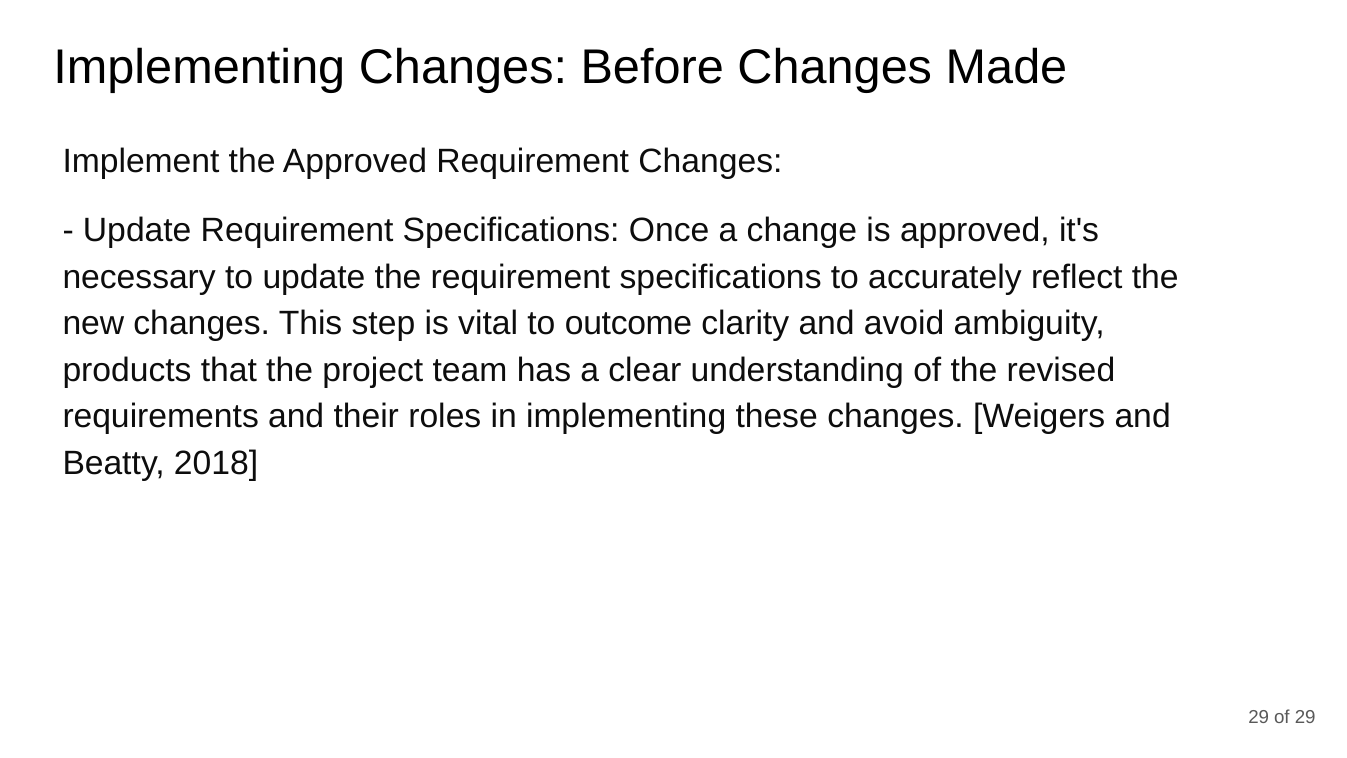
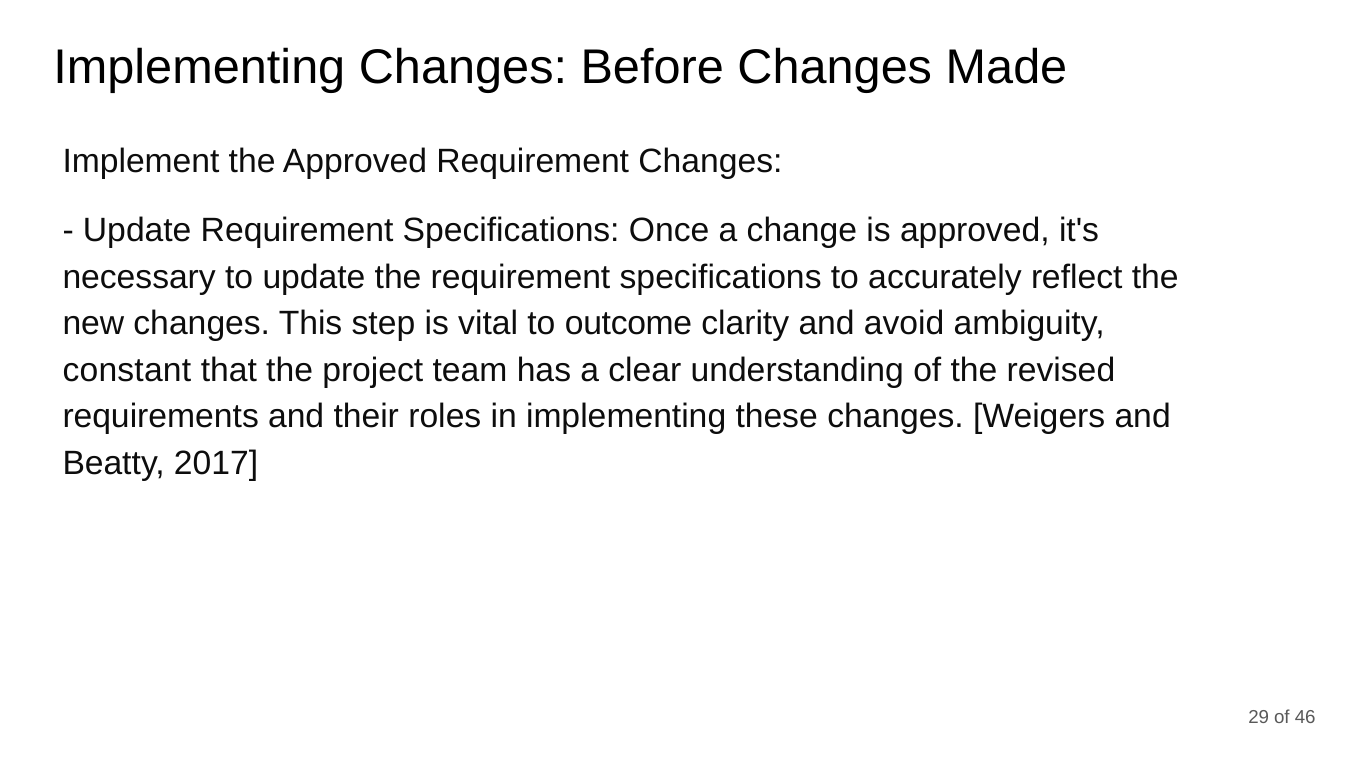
products: products -> constant (127, 370)
2018: 2018 -> 2017 (216, 463)
of 29: 29 -> 46 (1305, 717)
